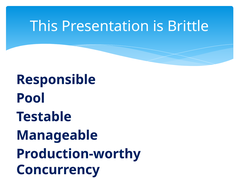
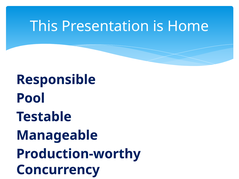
Brittle: Brittle -> Home (188, 26)
